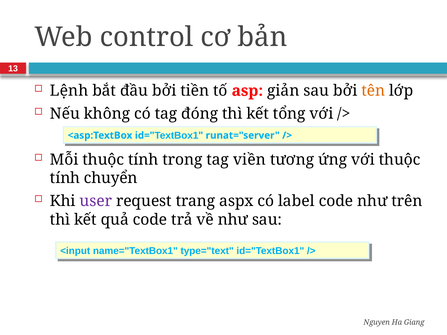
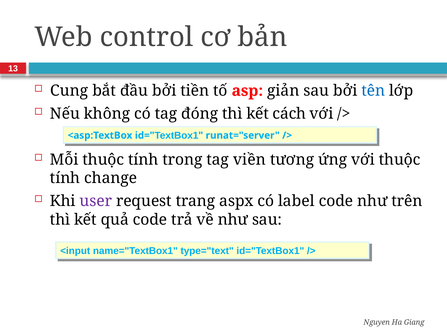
Lệnh: Lệnh -> Cung (69, 91)
tên colour: orange -> blue (373, 91)
tổng: tổng -> cách (289, 114)
chuyển: chuyển -> change (111, 178)
